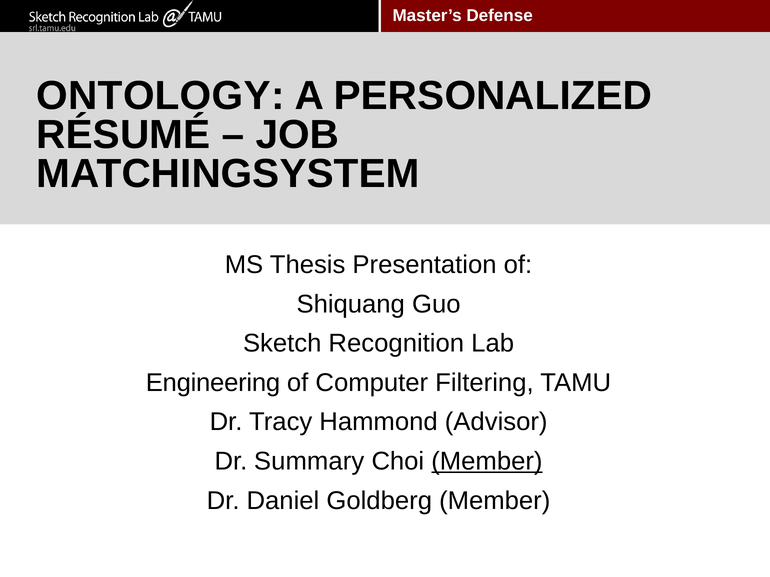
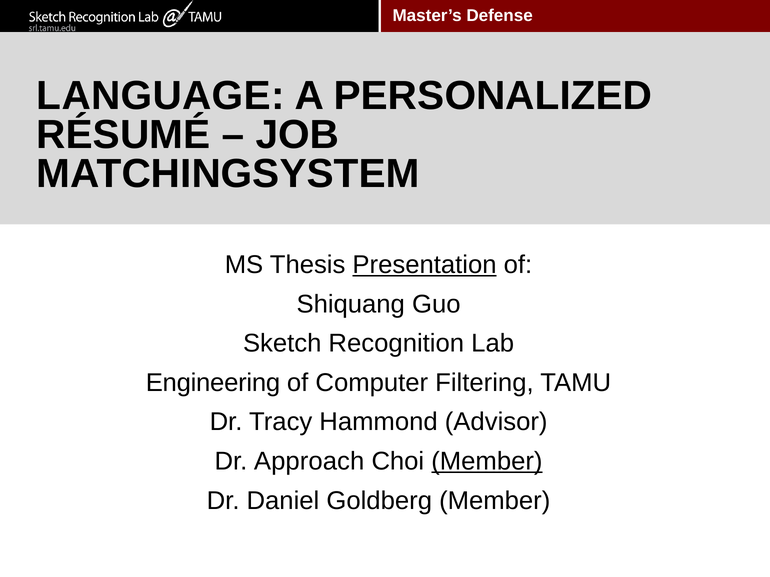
ONTOLOGY: ONTOLOGY -> LANGUAGE (161, 96)
Presentation underline: none -> present (425, 265)
Summary: Summary -> Approach (309, 462)
